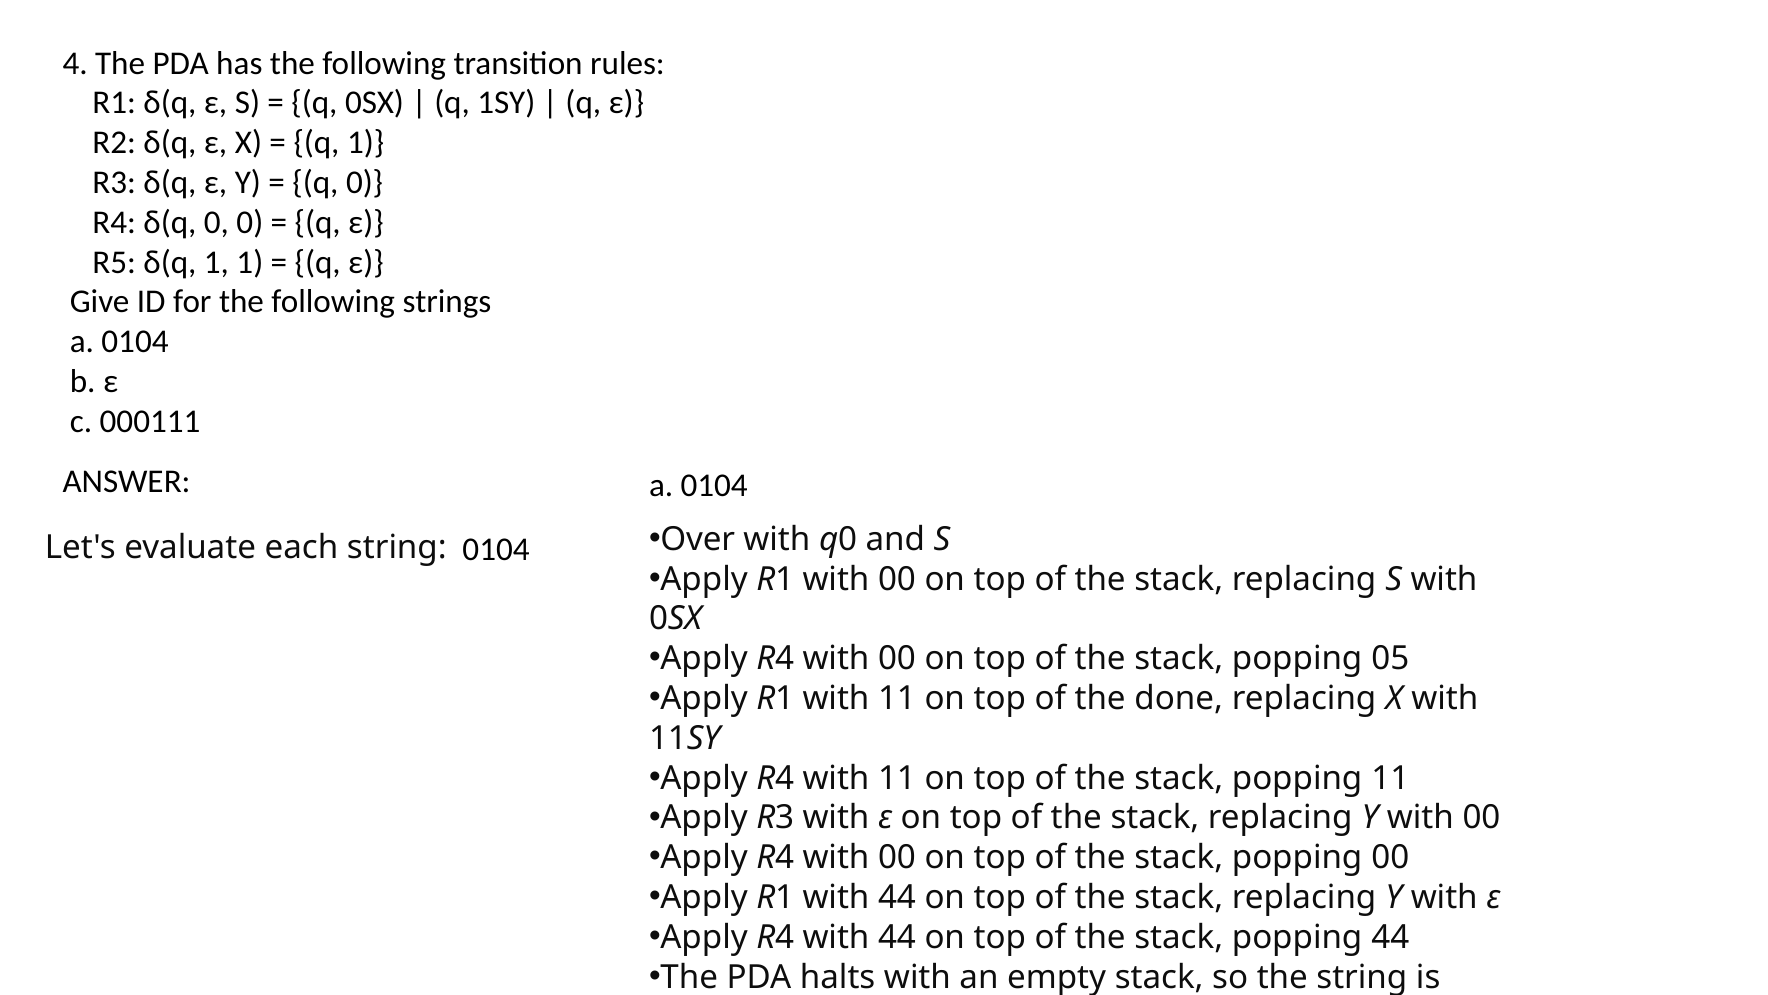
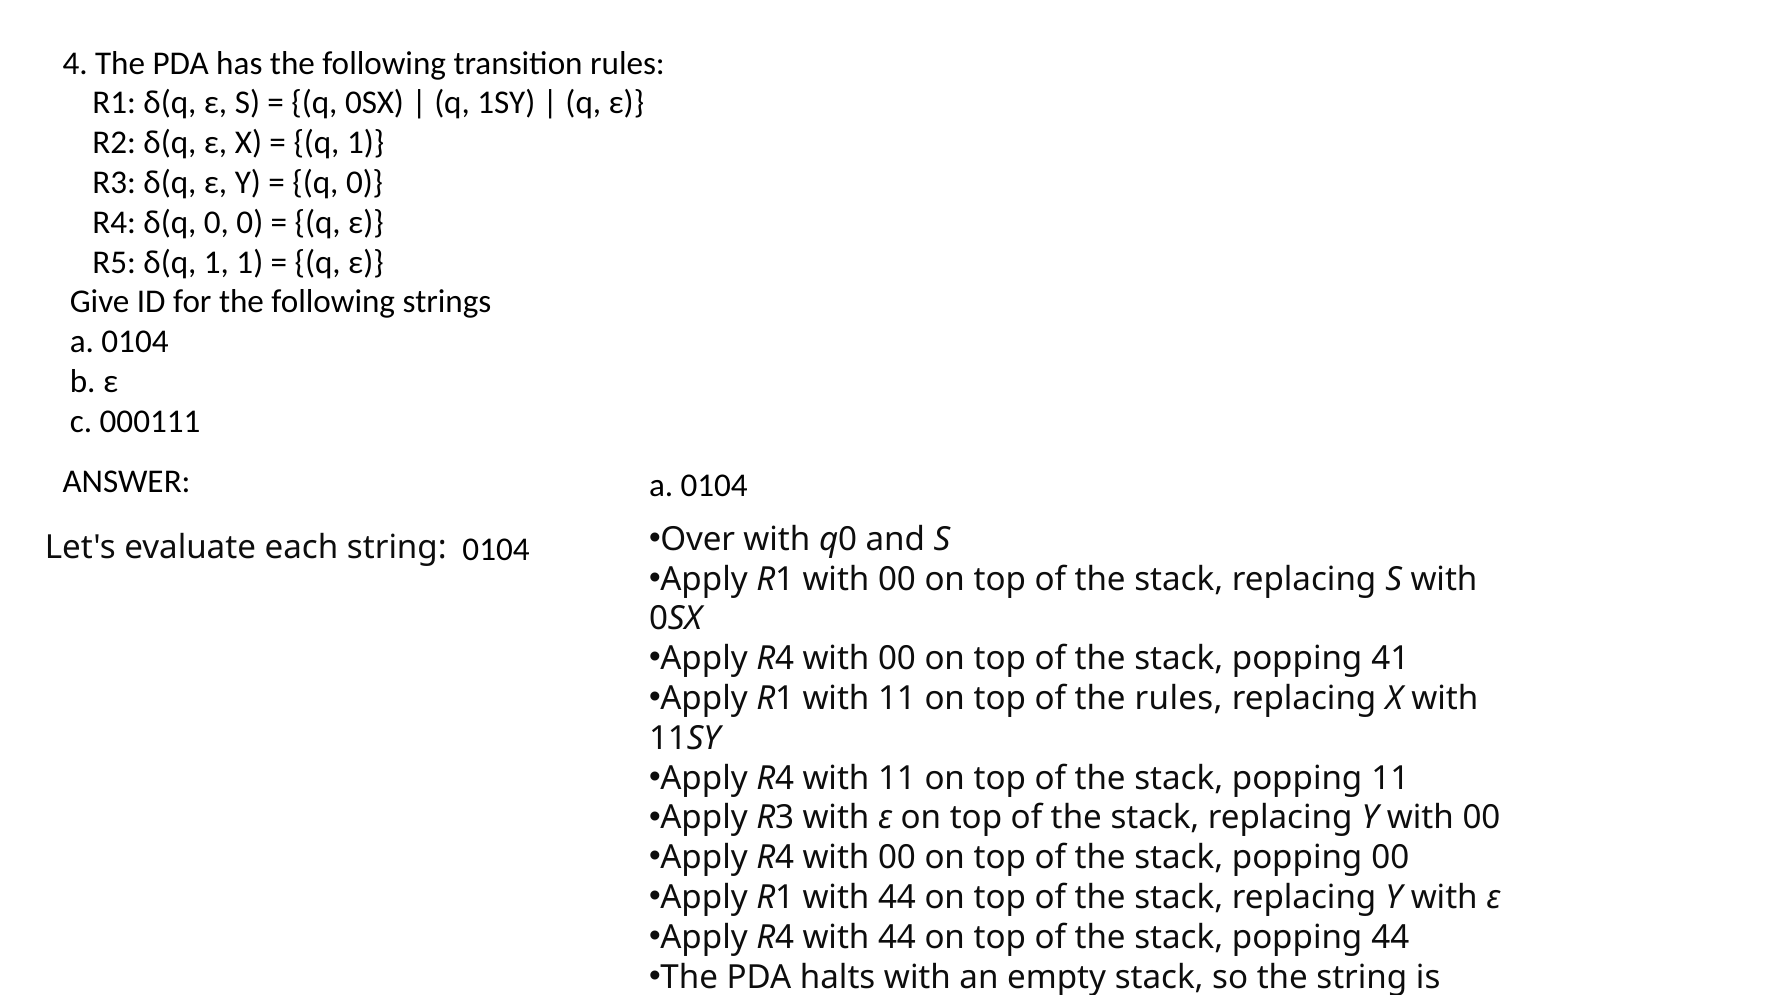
05: 05 -> 41 (1390, 658)
the done: done -> rules (1179, 698)
